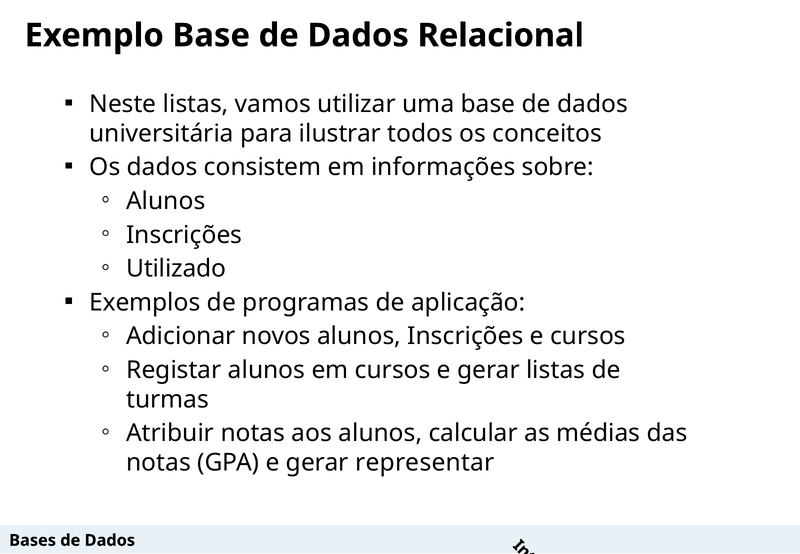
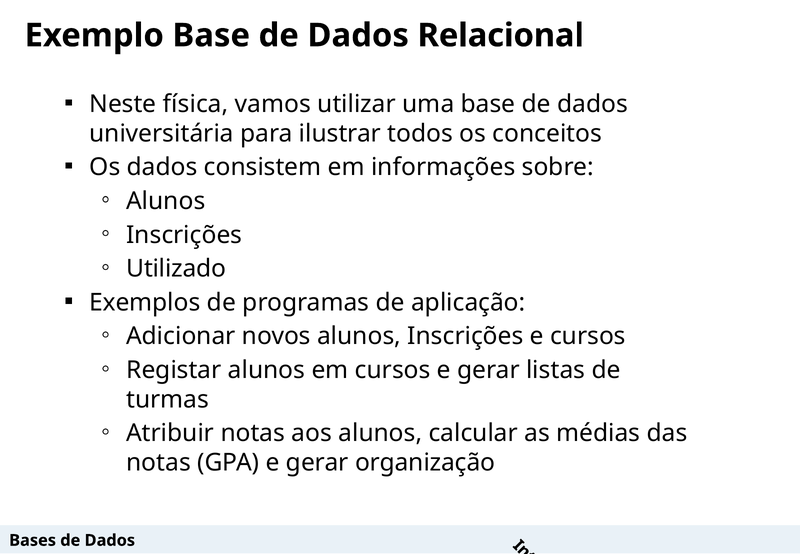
Neste listas: listas -> física (196, 104)
representar: representar -> organização (425, 462)
